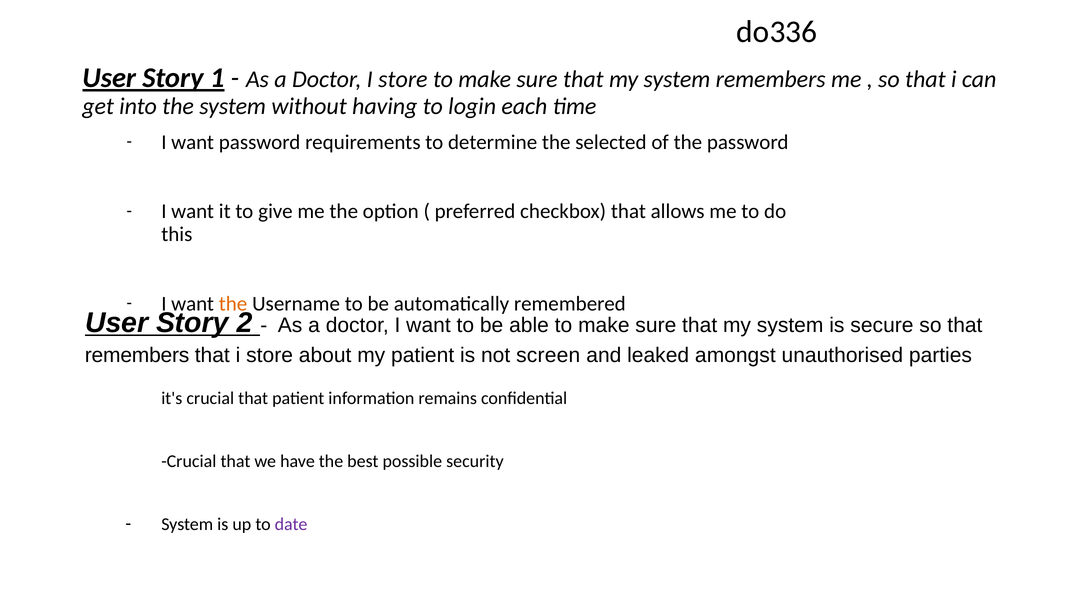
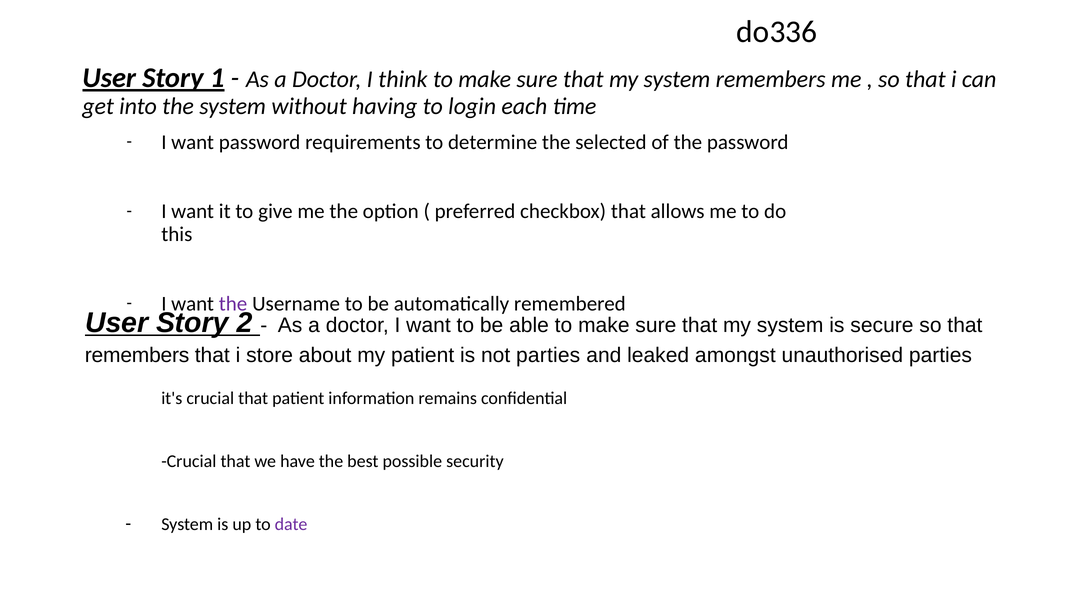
Doctor I store: store -> think (403, 79)
the colour: orange -> purple (233, 303)
not screen: screen -> parties (548, 355)
